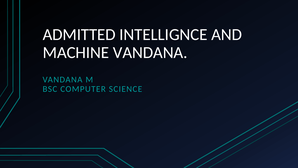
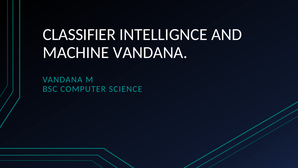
ADMITTED: ADMITTED -> CLASSIFIER (79, 34)
